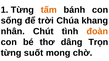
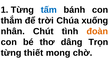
tấm colour: orange -> blue (49, 10)
sống: sống -> thắm (12, 21)
khang: khang -> xuống (95, 21)
suốt: suốt -> thiết (34, 53)
